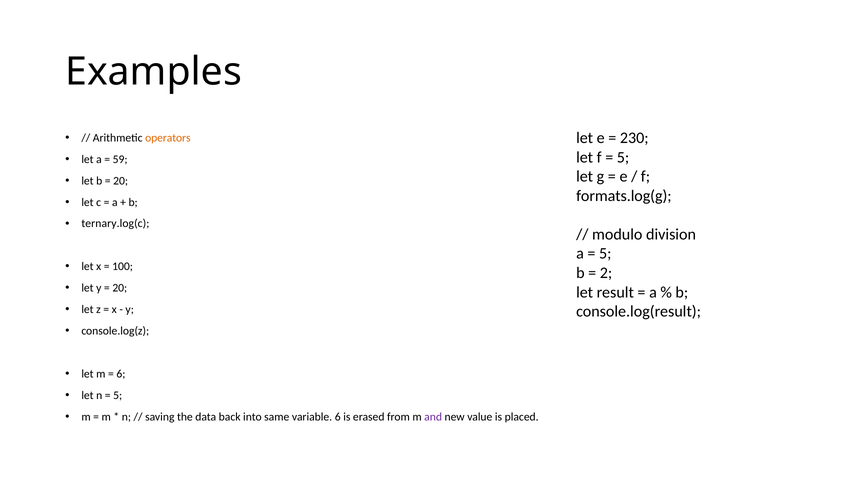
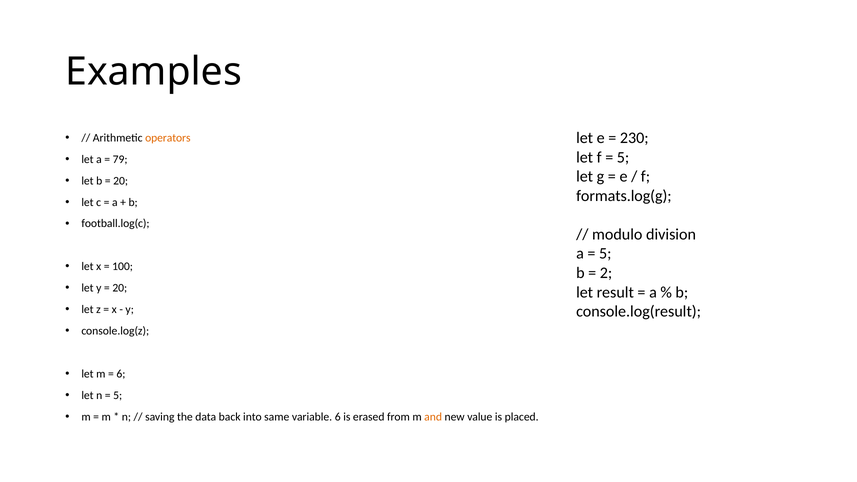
59: 59 -> 79 (120, 159)
ternary.log(c: ternary.log(c -> football.log(c (115, 224)
and colour: purple -> orange (433, 417)
